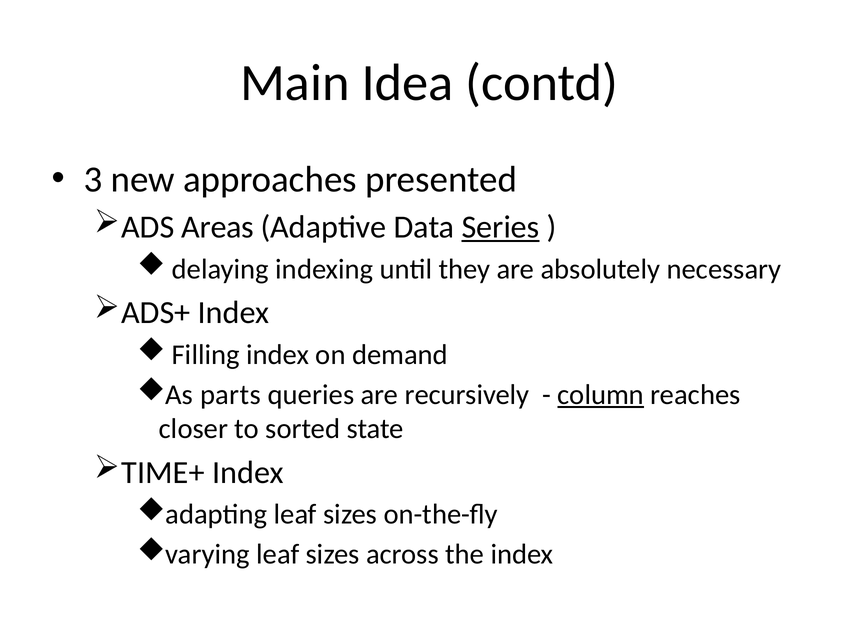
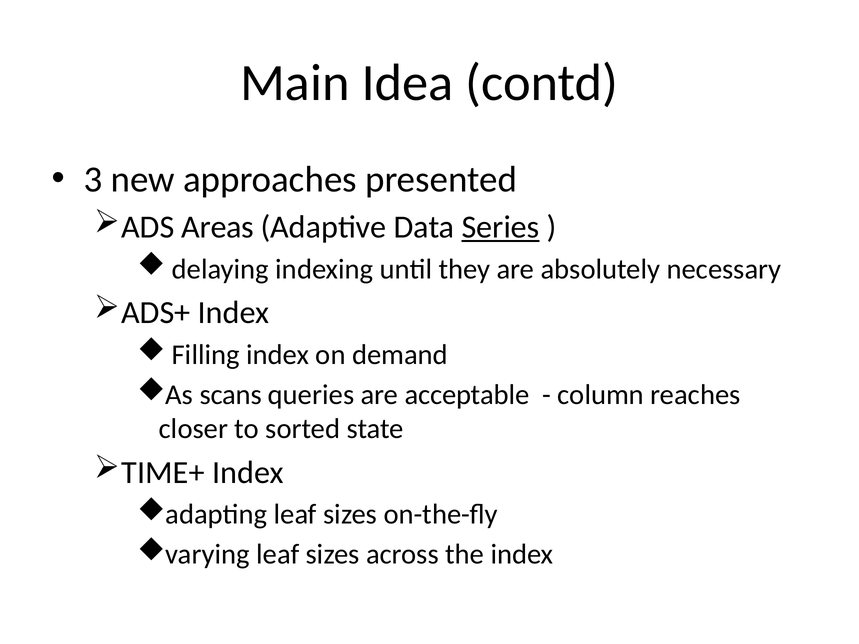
parts: parts -> scans (231, 395)
recursively: recursively -> acceptable (467, 395)
column underline: present -> none (601, 395)
